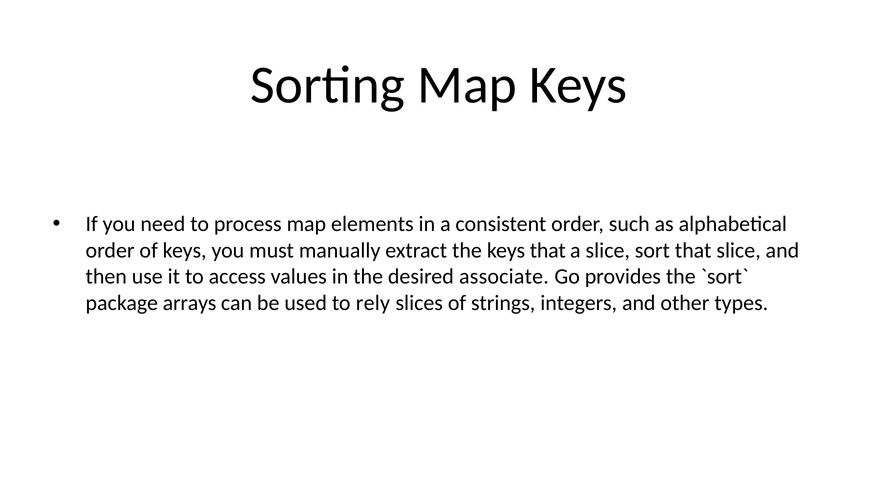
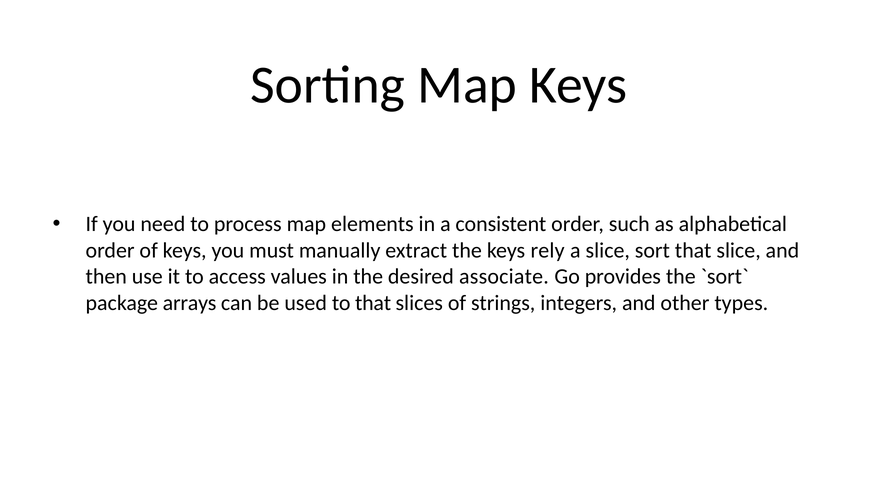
keys that: that -> rely (548, 250)
to rely: rely -> that (373, 303)
